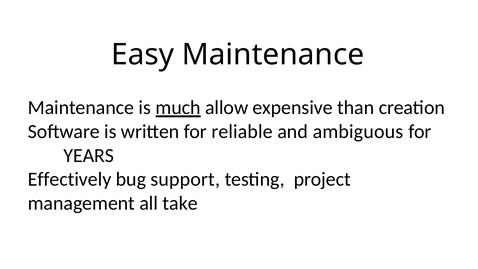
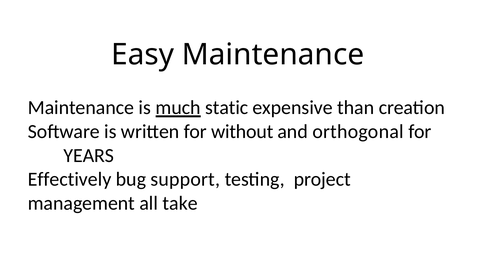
allow: allow -> static (227, 108)
reliable: reliable -> without (242, 132)
ambiguous: ambiguous -> orthogonal (358, 132)
